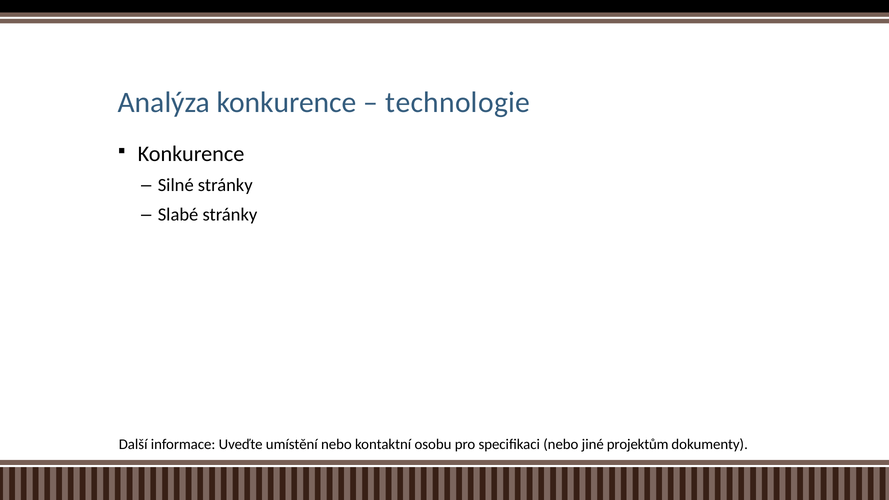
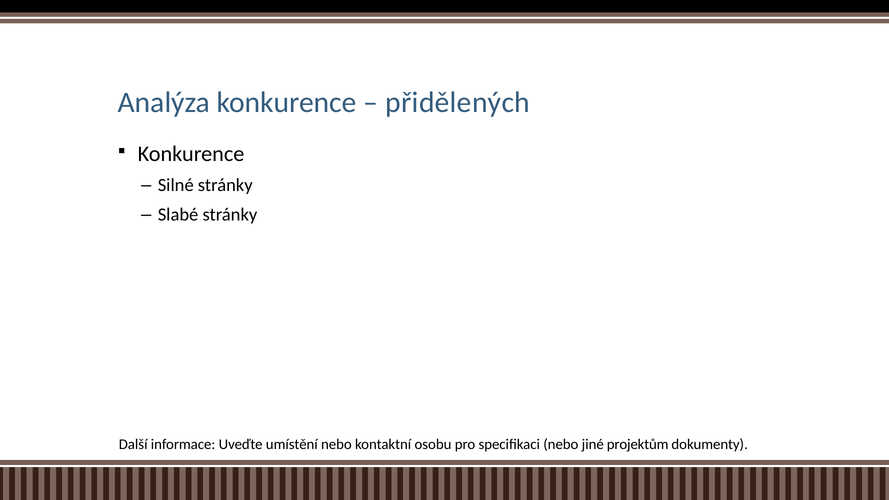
technologie: technologie -> přidělených (458, 103)
